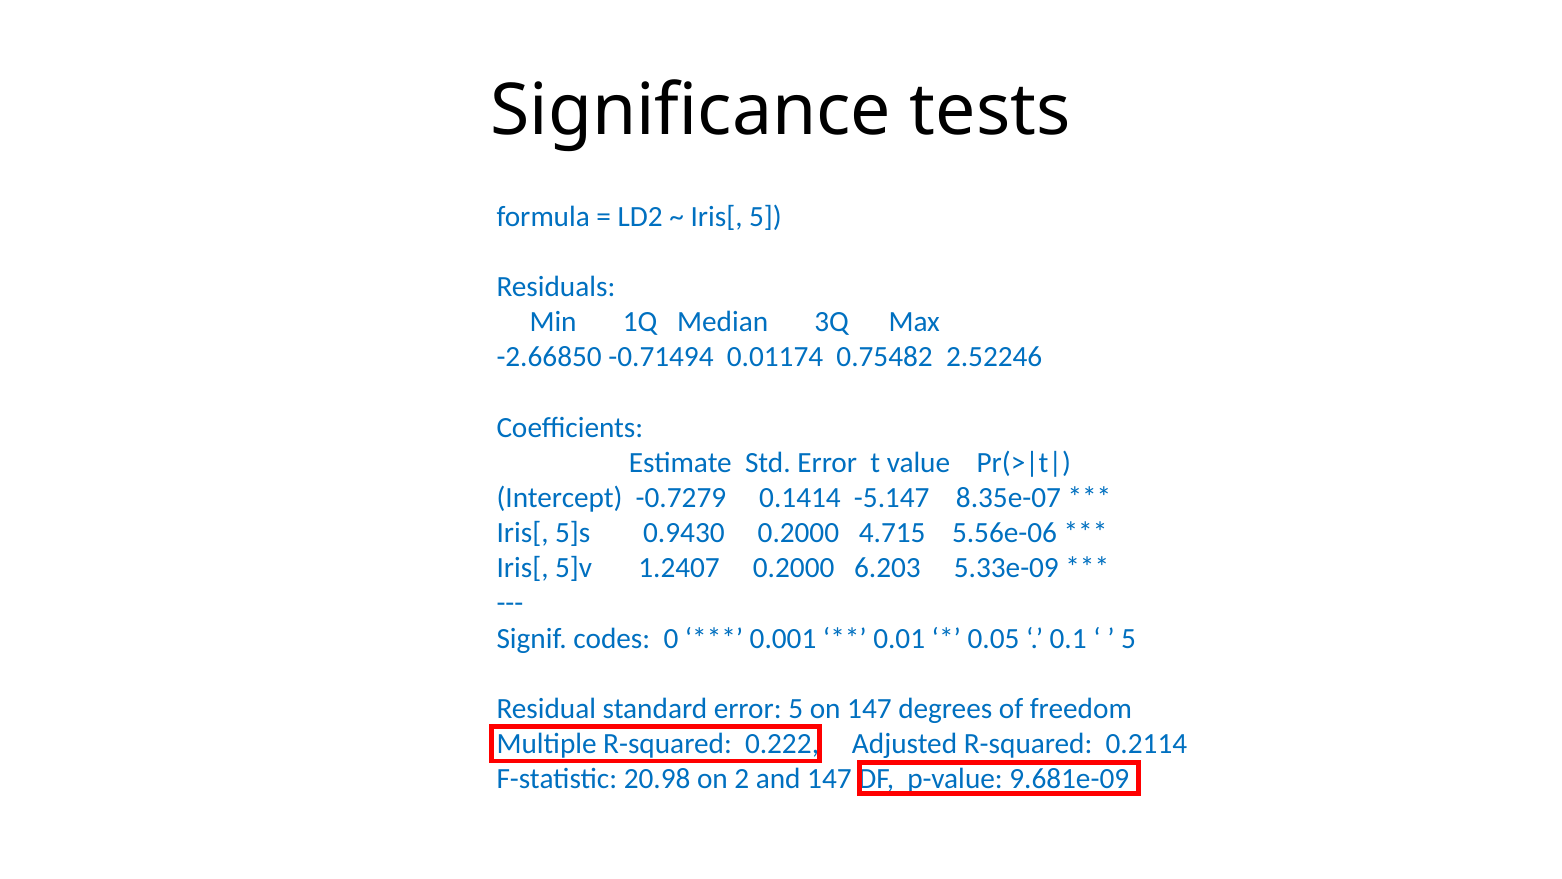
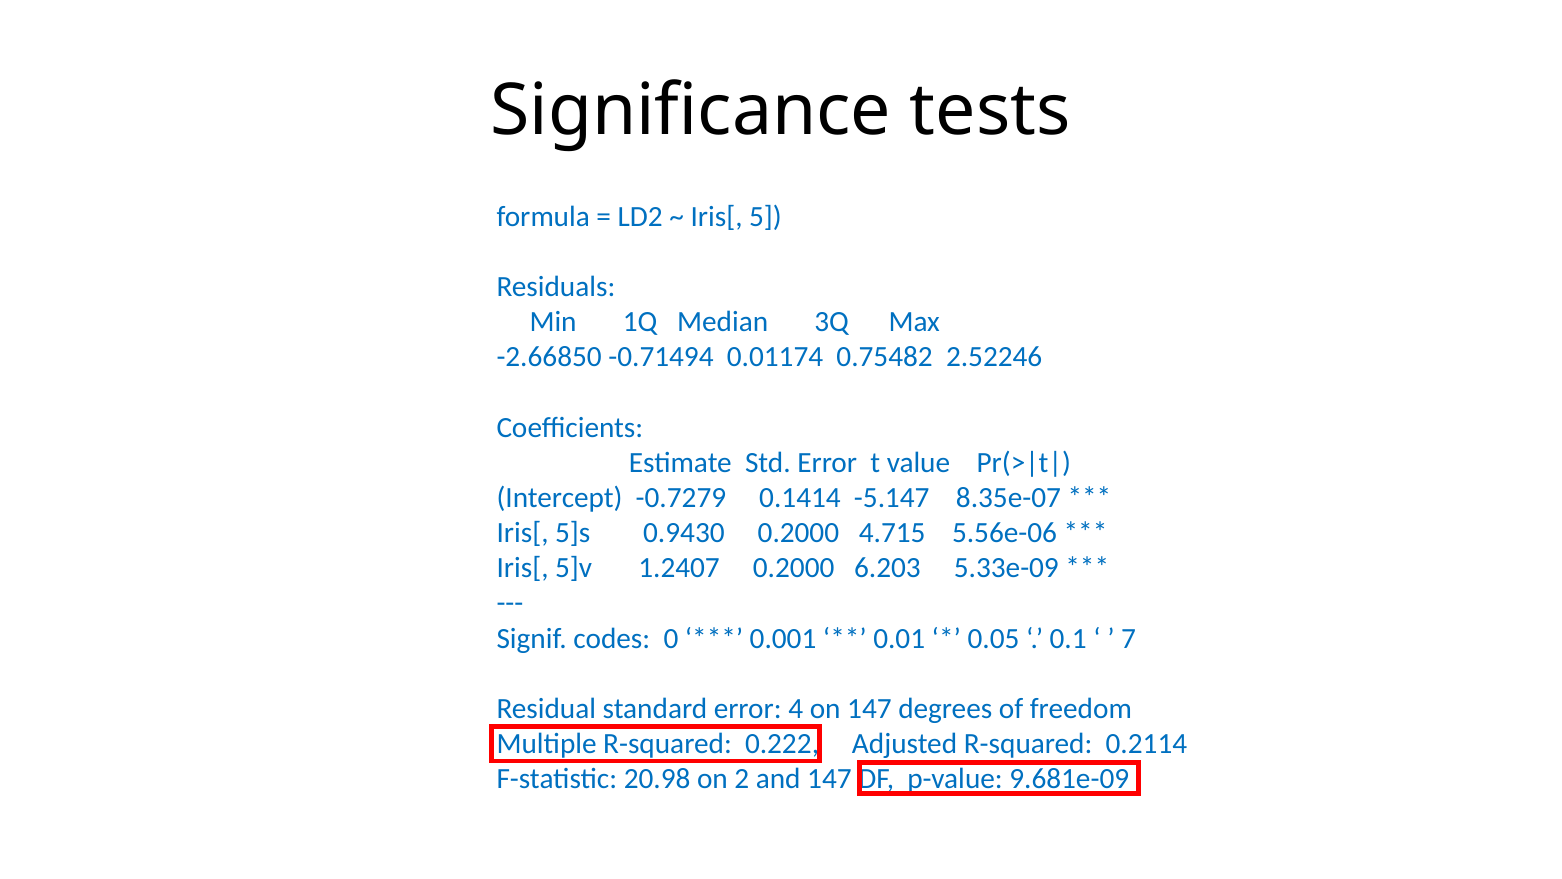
5: 5 -> 7 (1129, 638)
error 5: 5 -> 4 (796, 708)
